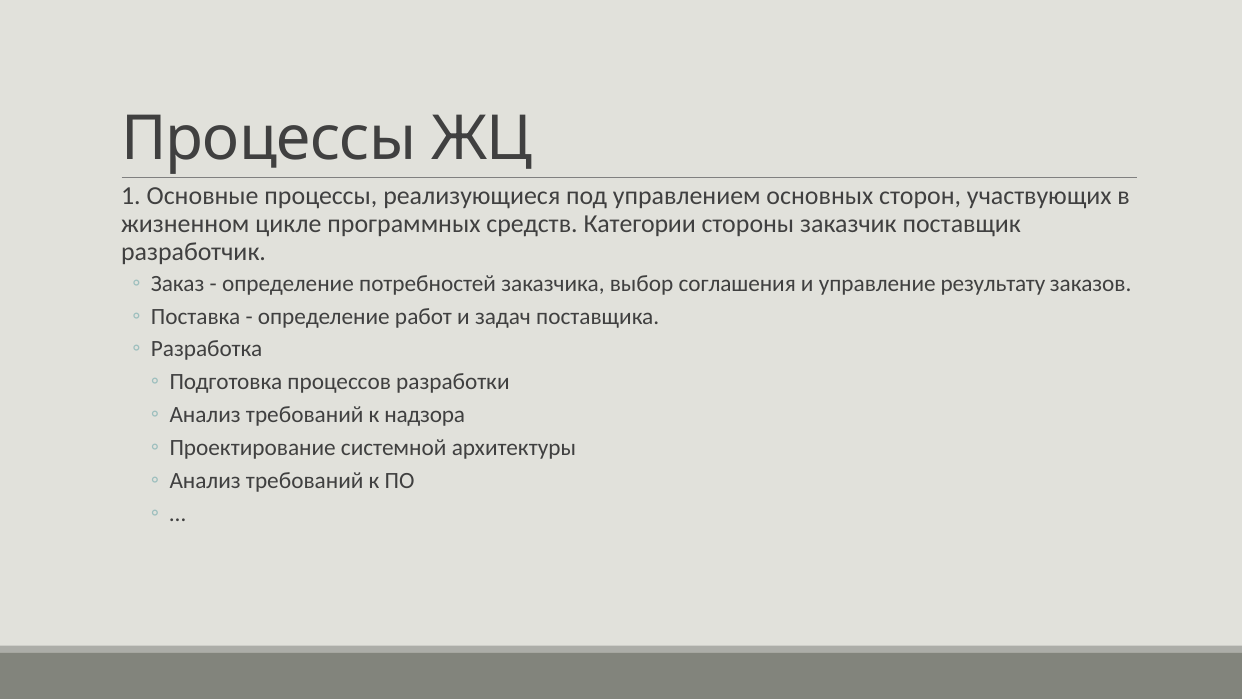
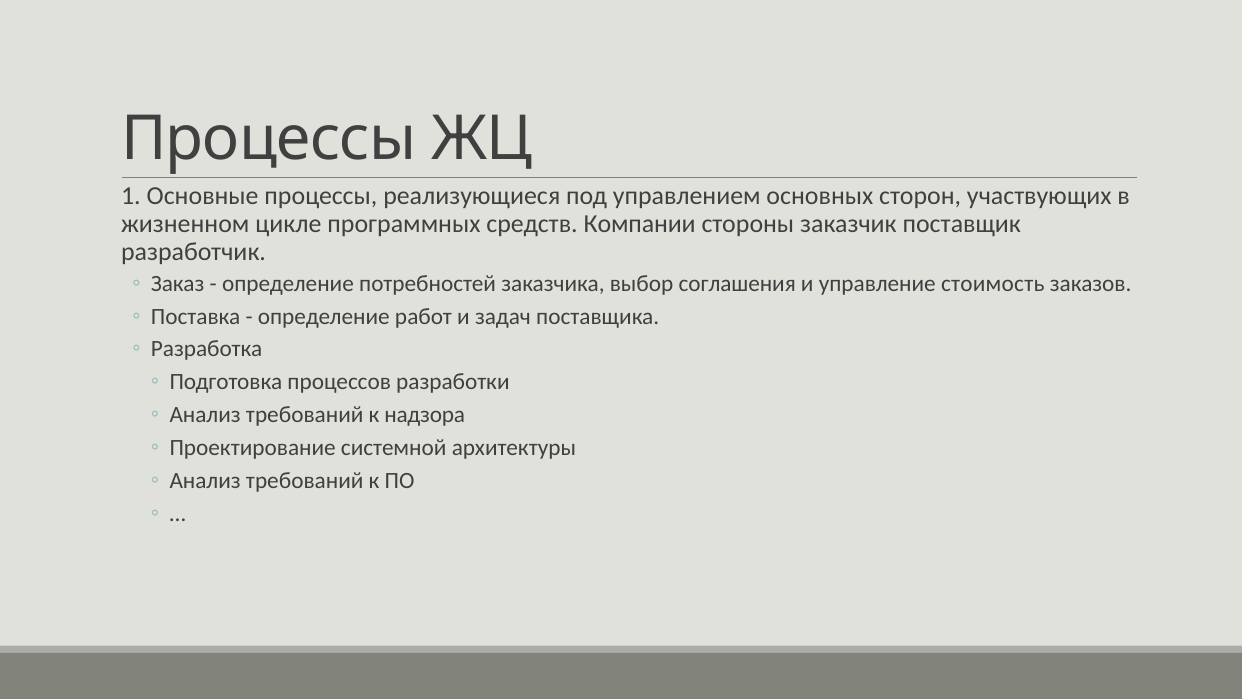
Категории: Категории -> Компании (640, 223)
результату: результату -> стоимость (993, 283)
